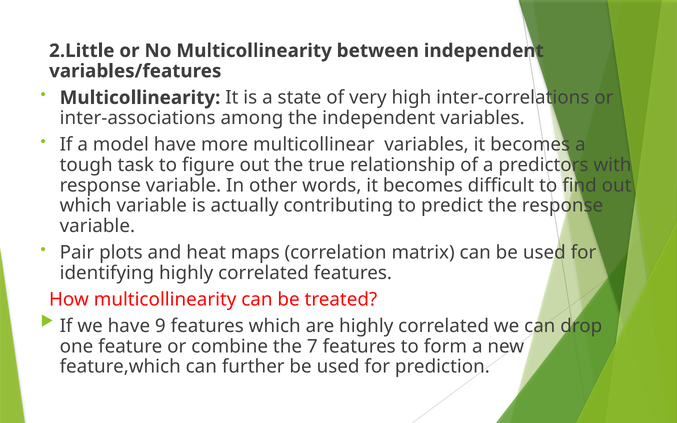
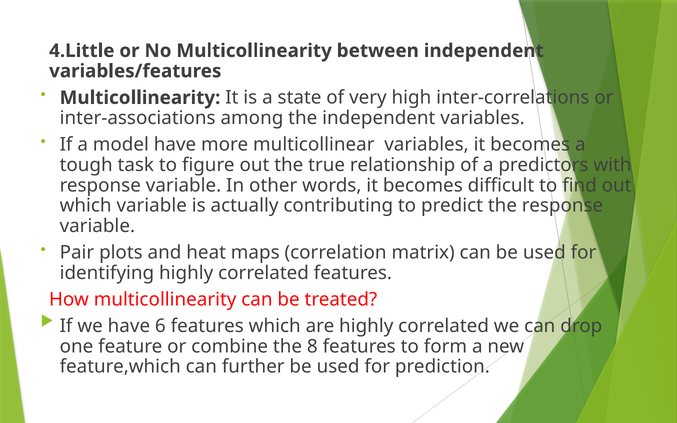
2.Little: 2.Little -> 4.Little (82, 51)
9: 9 -> 6 (160, 326)
7: 7 -> 8 (312, 347)
